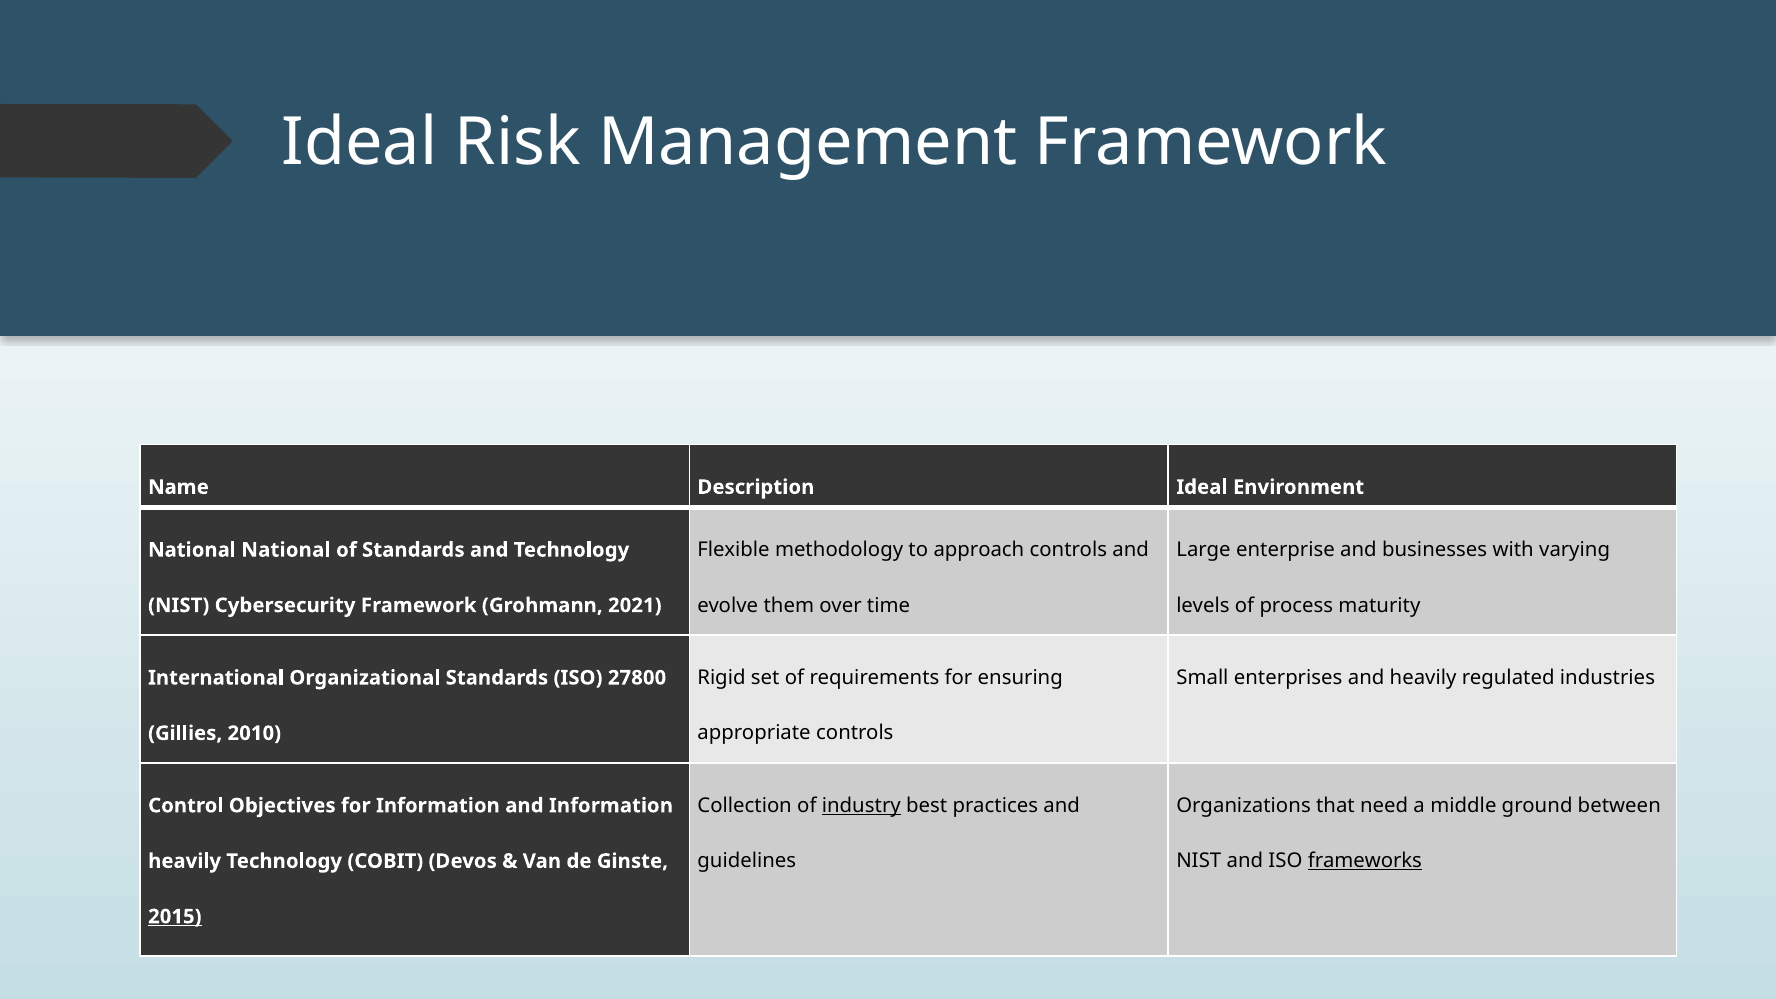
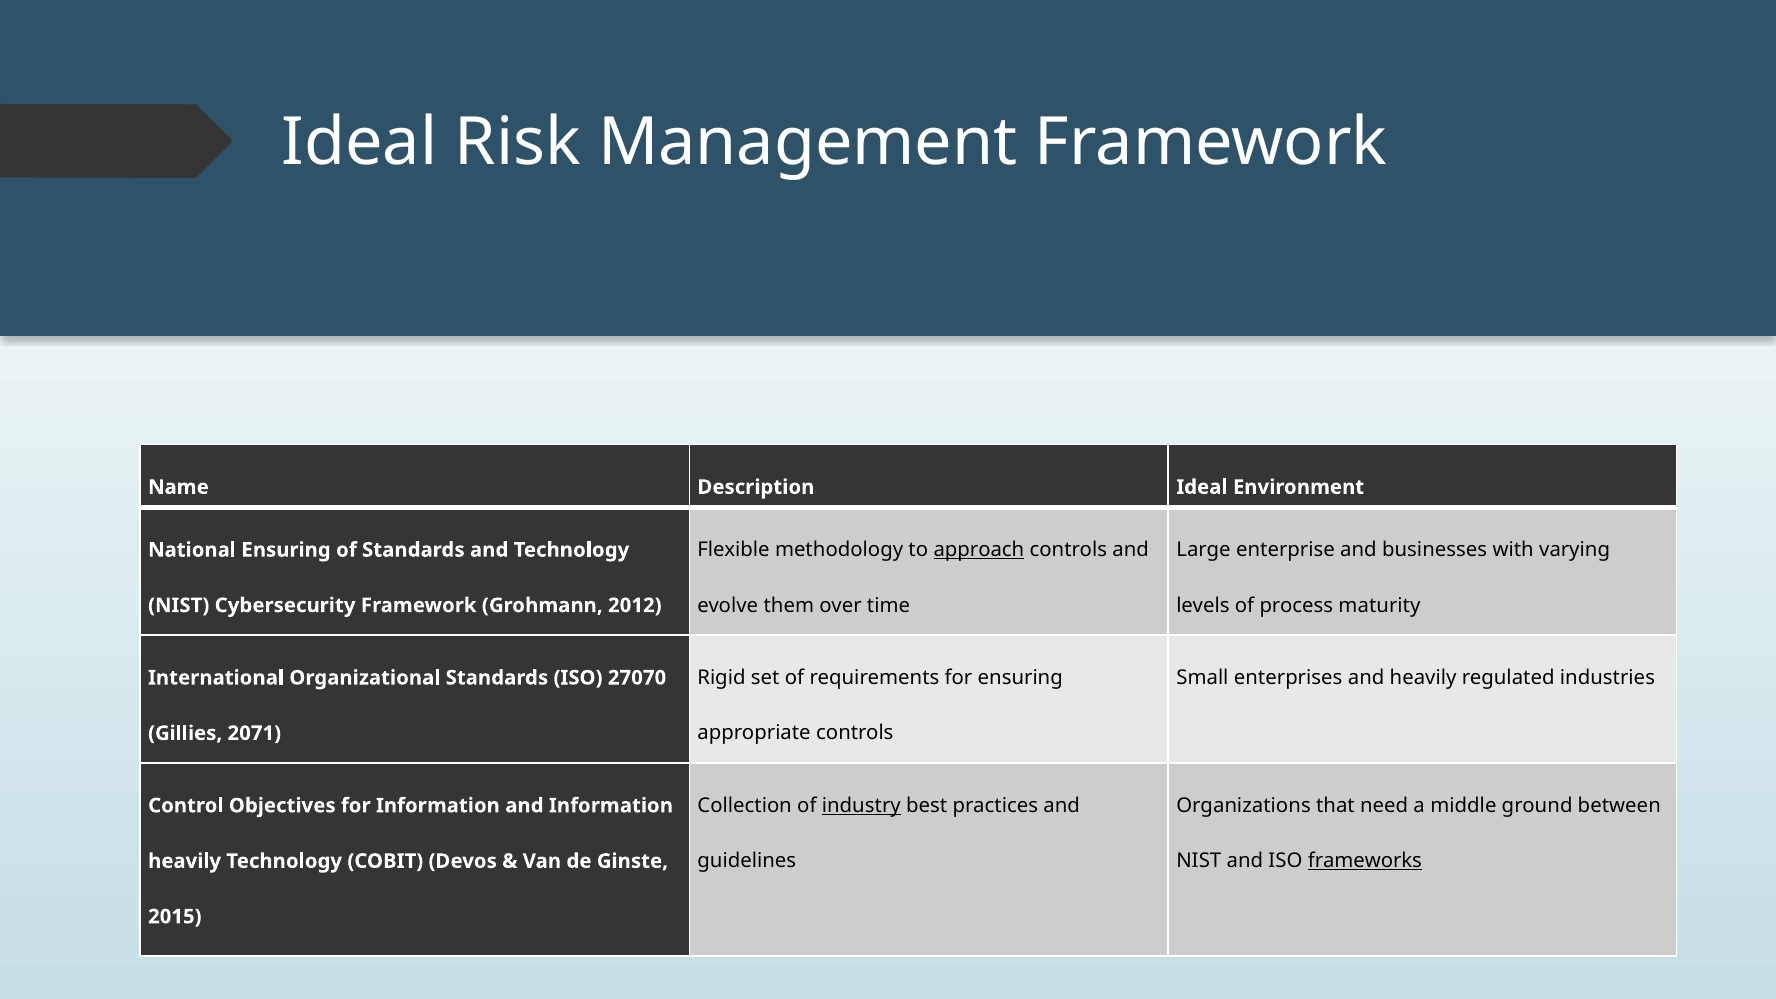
approach underline: none -> present (979, 550)
National National: National -> Ensuring (286, 550)
2021: 2021 -> 2012 (635, 605)
27800: 27800 -> 27070 (637, 678)
2010: 2010 -> 2071 (254, 733)
2015 underline: present -> none (175, 917)
